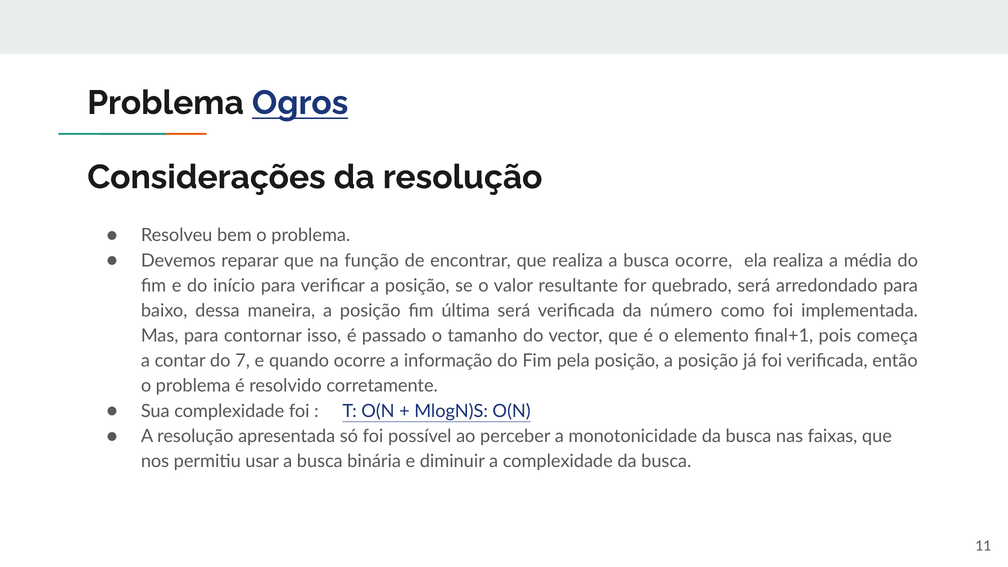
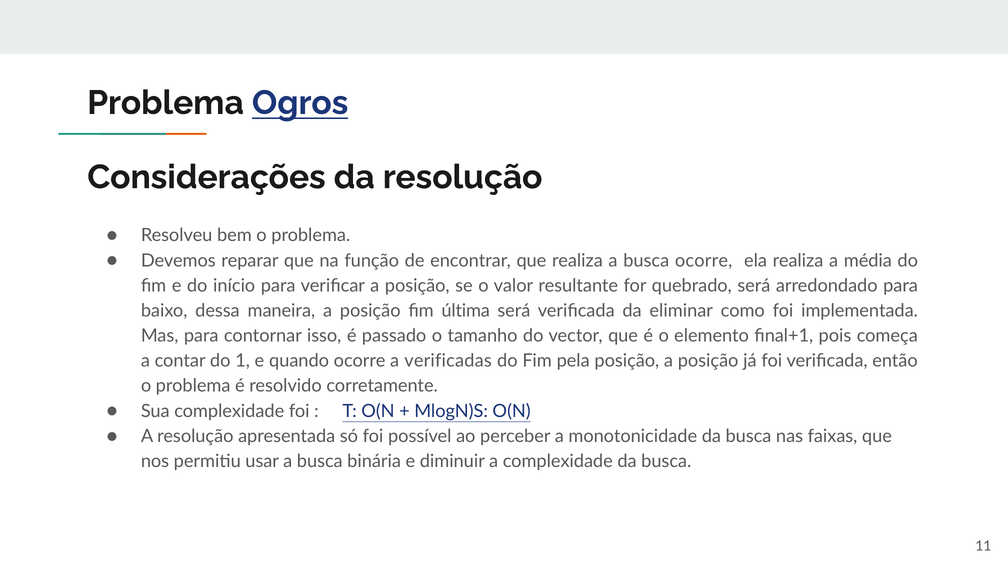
número: número -> eliminar (681, 311)
7: 7 -> 1 (243, 361)
informação: informação -> verificadas (448, 361)
